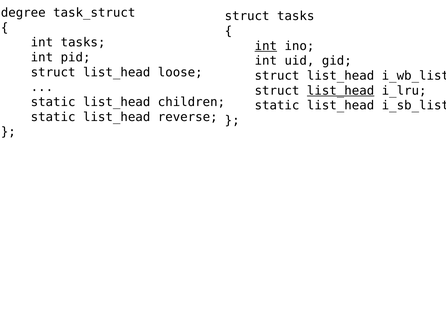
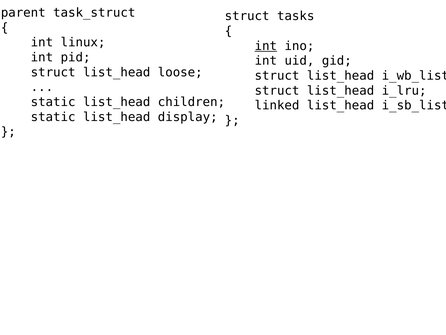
degree: degree -> parent (23, 13)
int tasks: tasks -> linux (83, 42)
list_head underline: present -> none (341, 91)
static: static -> linked (277, 105)
reverse: reverse -> display (188, 117)
